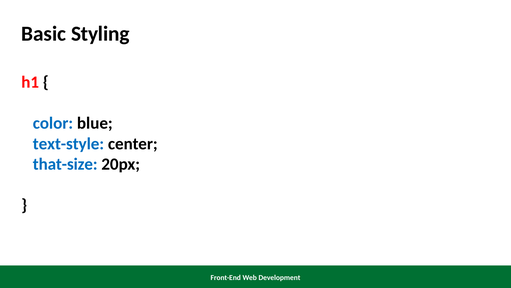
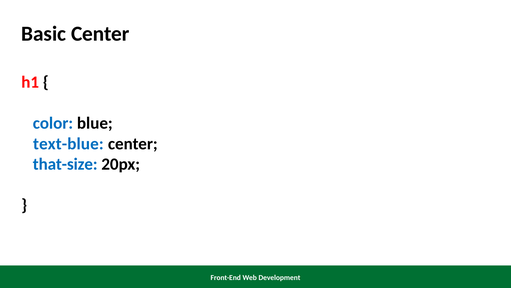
Basic Styling: Styling -> Center (100, 34)
text-style: text-style -> text-blue (68, 143)
